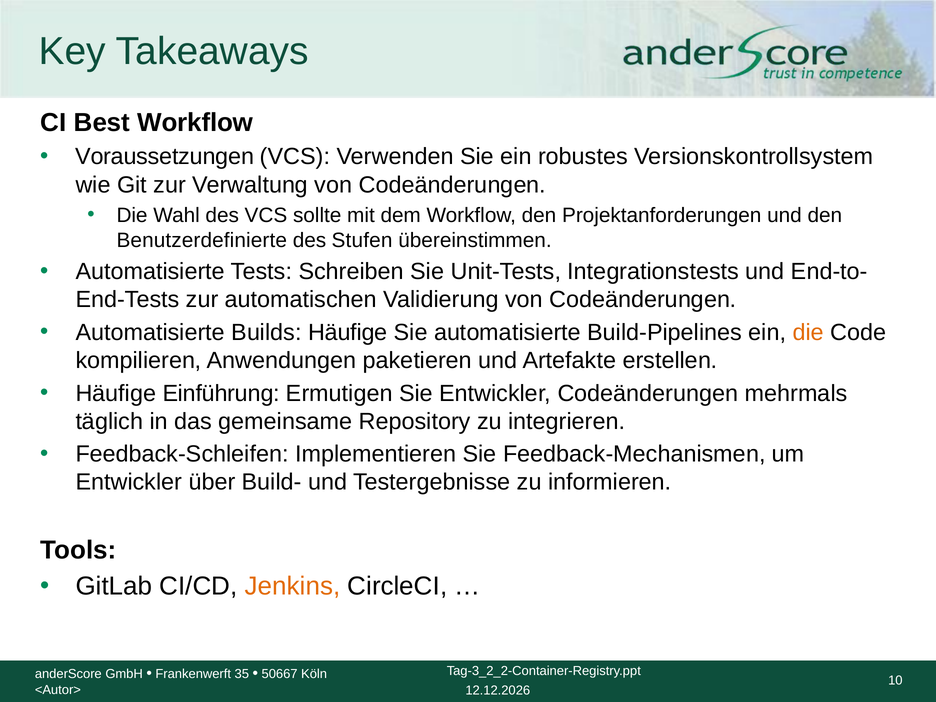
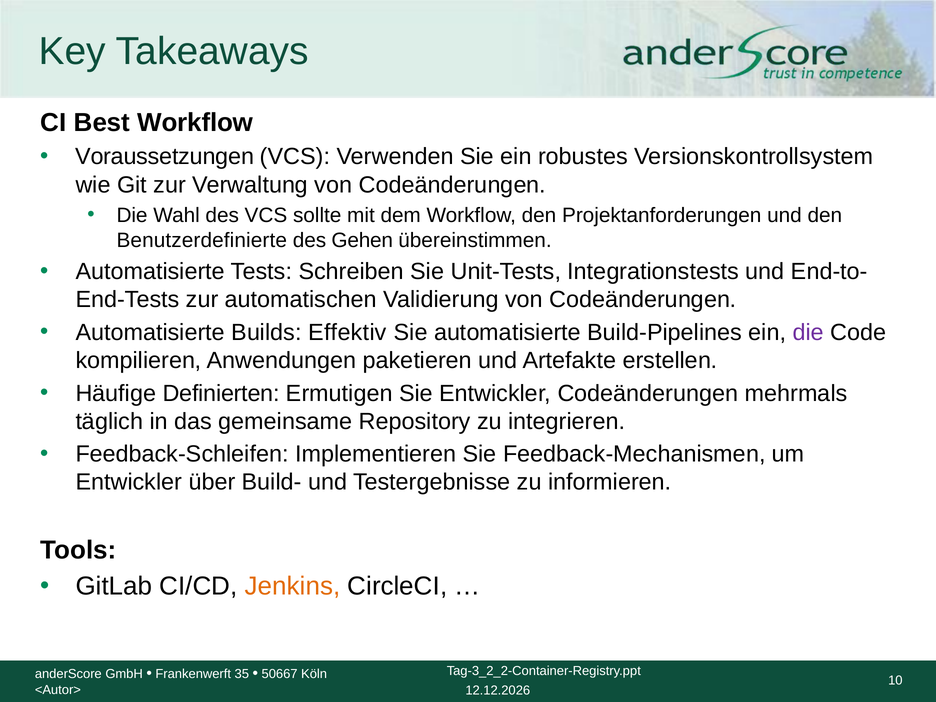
Stufen: Stufen -> Gehen (362, 240)
Builds Häufige: Häufige -> Effektiv (348, 332)
die colour: orange -> purple (808, 332)
Einführung: Einführung -> Definierten (221, 393)
